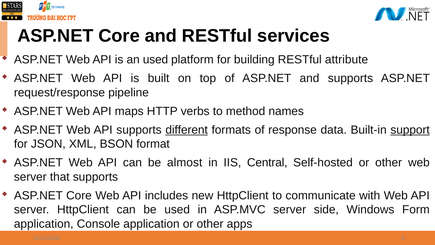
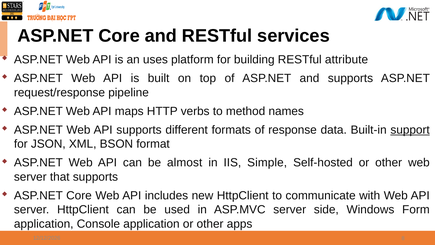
an used: used -> uses (155, 60)
different underline: present -> none (187, 130)
Central: Central -> Simple (267, 163)
